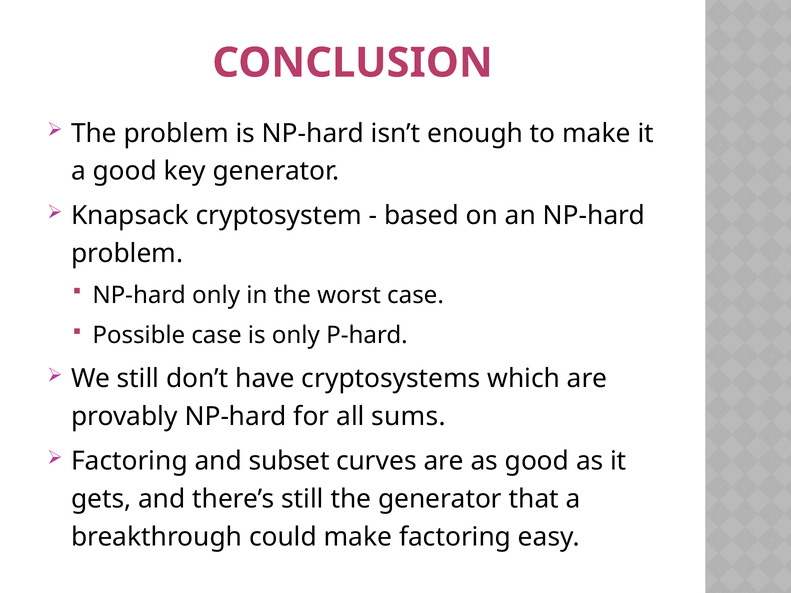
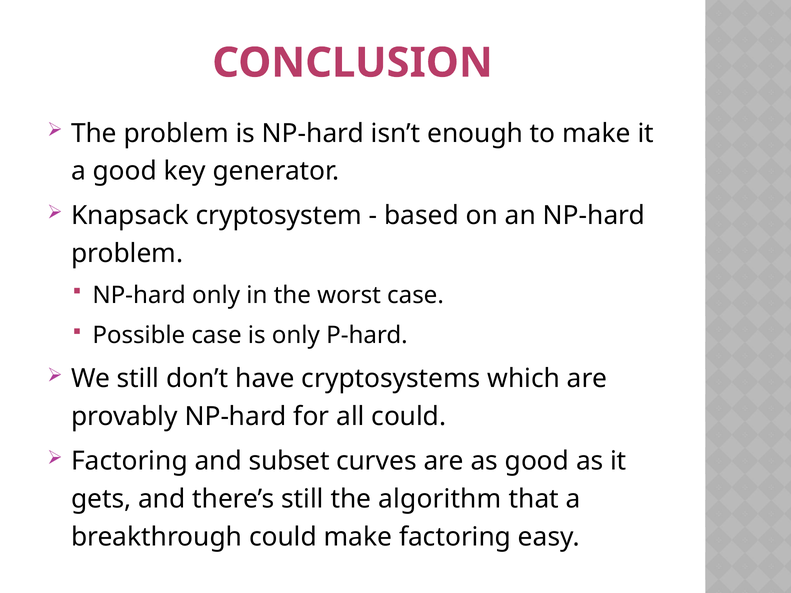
all sums: sums -> could (409, 417)
the generator: generator -> algorithm (440, 499)
